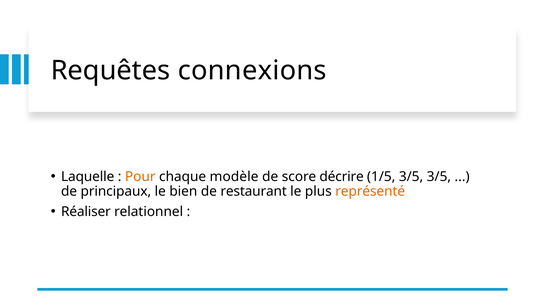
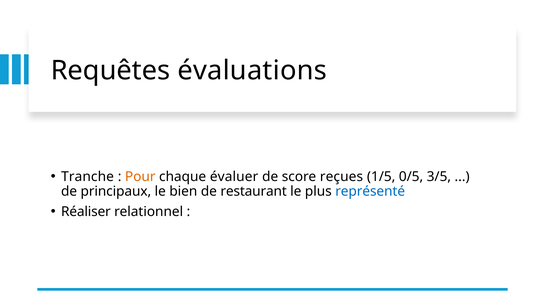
connexions: connexions -> évaluations (252, 71)
Laquelle: Laquelle -> Tranche (88, 177)
modèle: modèle -> évaluer (234, 177)
décrire: décrire -> reçues (341, 177)
1/5 3/5: 3/5 -> 0/5 (411, 177)
représenté colour: orange -> blue (370, 192)
